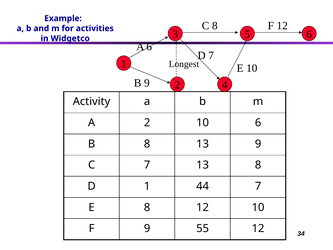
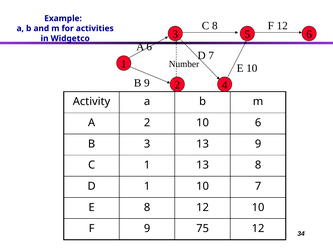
Longest: Longest -> Number (184, 64)
B 8: 8 -> 3 (147, 144)
C 7: 7 -> 1 (147, 165)
1 44: 44 -> 10 (203, 186)
55: 55 -> 75 (203, 228)
